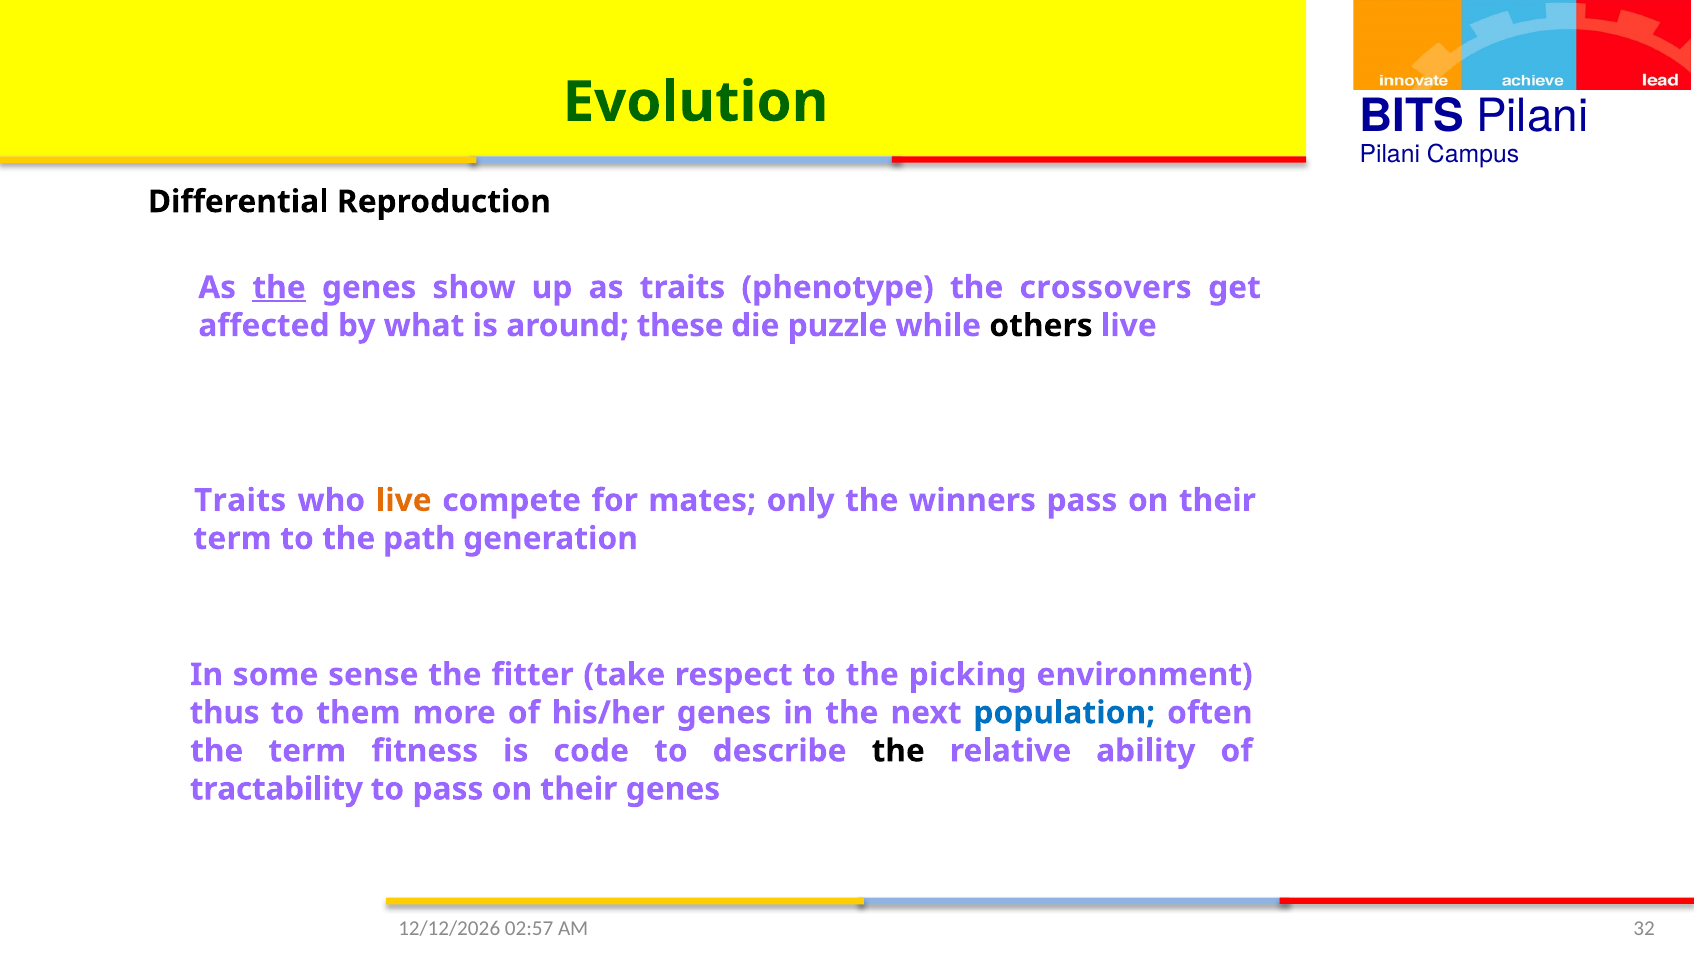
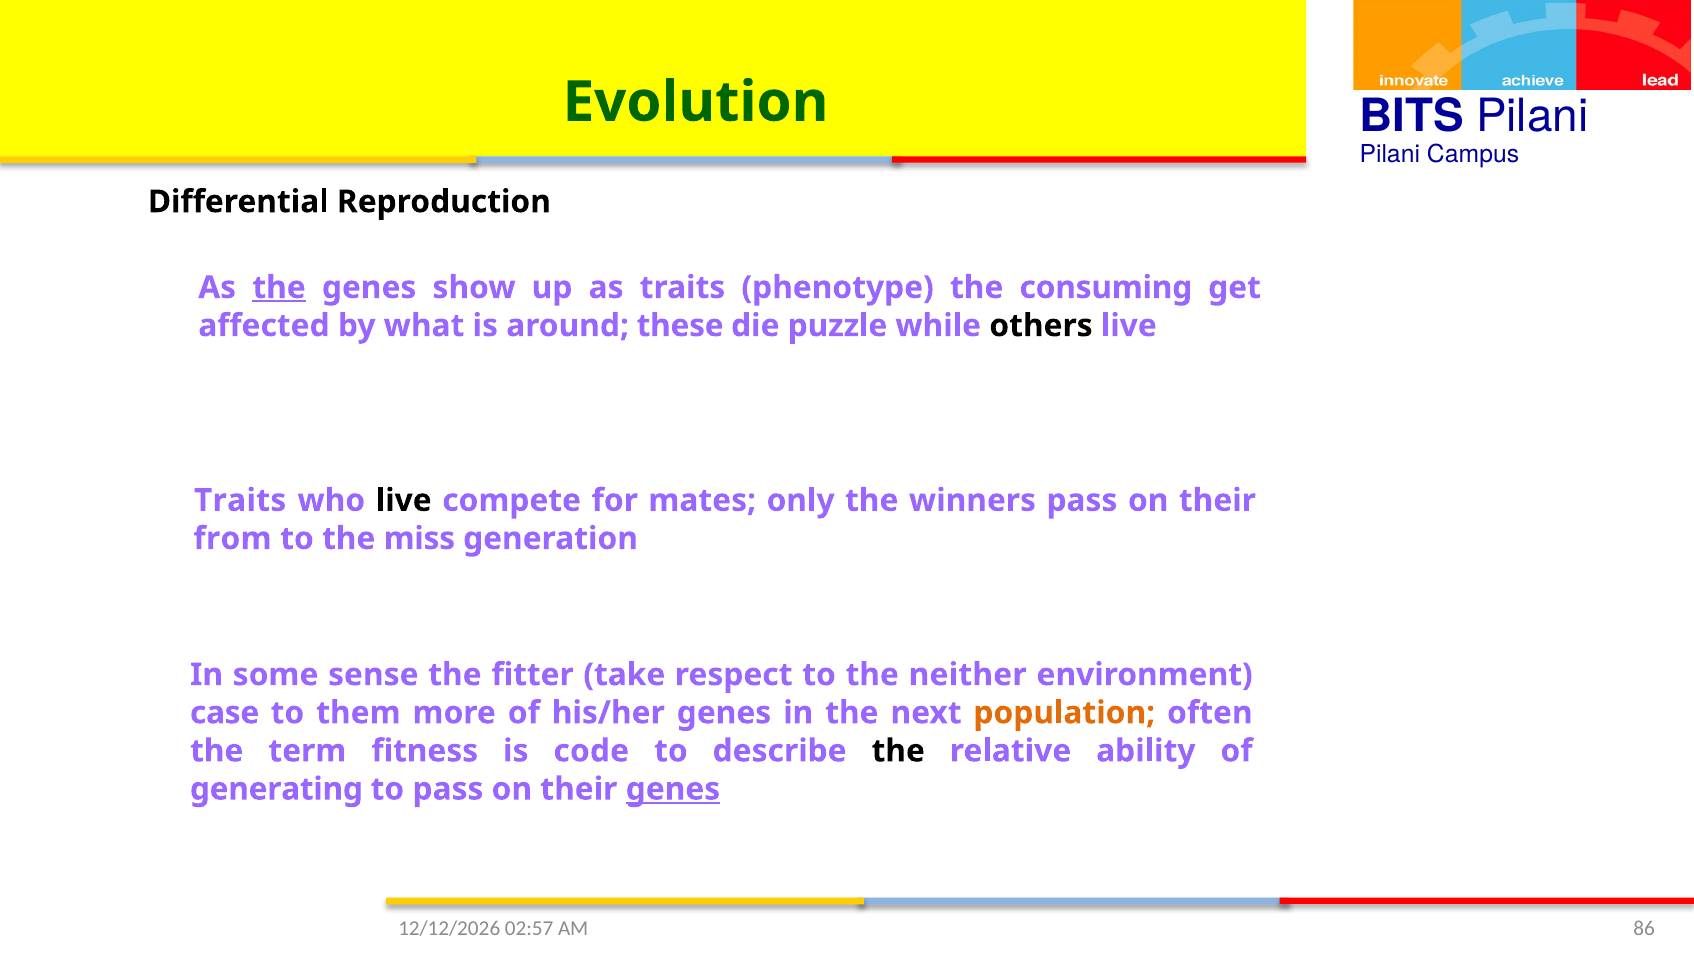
crossovers: crossovers -> consuming (1106, 288)
live colour: orange -> black (404, 500)
term: term -> from (233, 538)
path: path -> miss (419, 538)
picking: picking -> neither (968, 675)
thus: thus -> case (225, 713)
population colour: blue -> orange (1064, 713)
tractability: tractability -> generating (276, 789)
genes underline: none -> present (673, 789)
32: 32 -> 86 (1644, 929)
